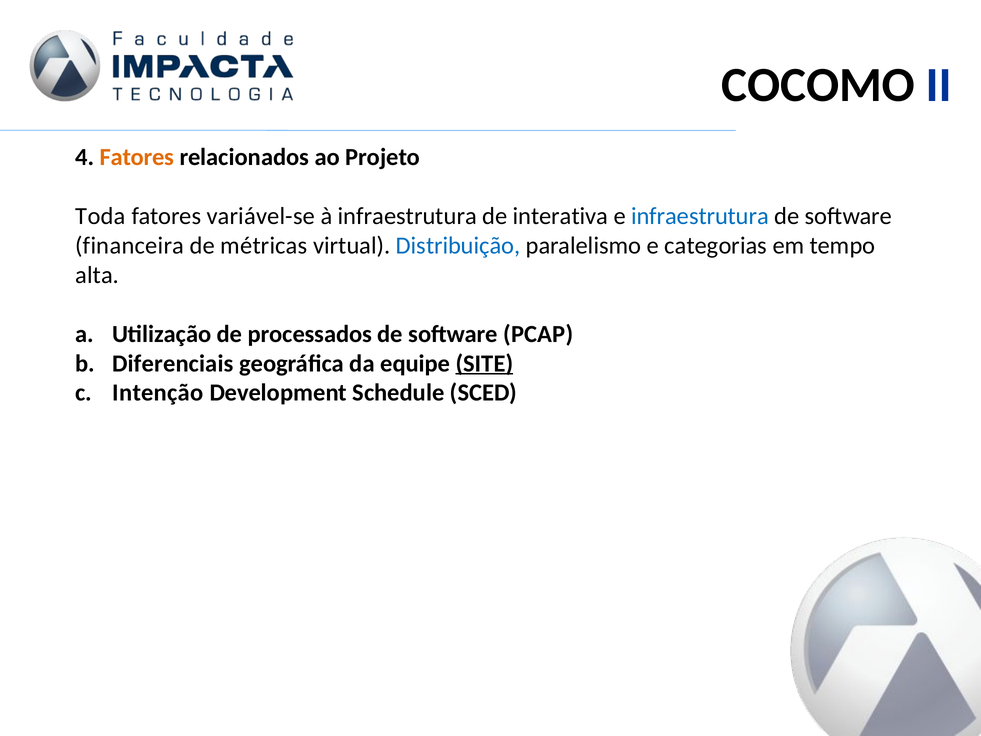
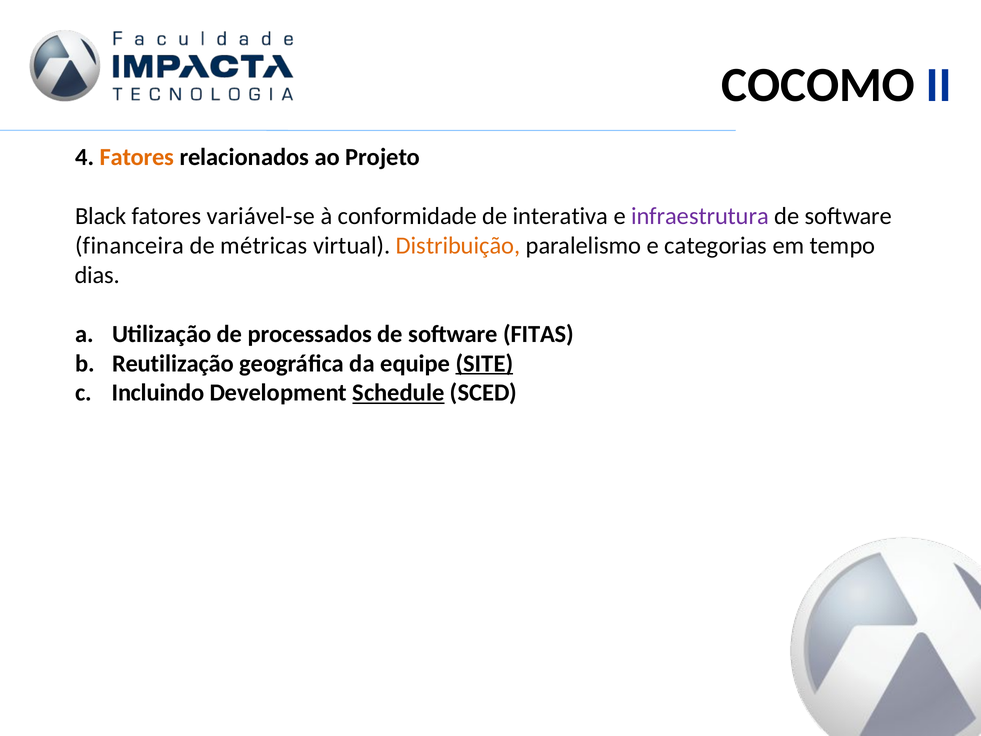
Toda: Toda -> Black (101, 216)
à infraestrutura: infraestrutura -> conformidade (407, 216)
infraestrutura colour: blue -> purple (700, 216)
Distribuição colour: blue -> orange (458, 246)
alta: alta -> dias (97, 275)
PCAP: PCAP -> FITAS (538, 334)
Diferenciais: Diferenciais -> Reutilização (173, 363)
Intenção: Intenção -> Incluindo (158, 393)
Schedule underline: none -> present (398, 393)
